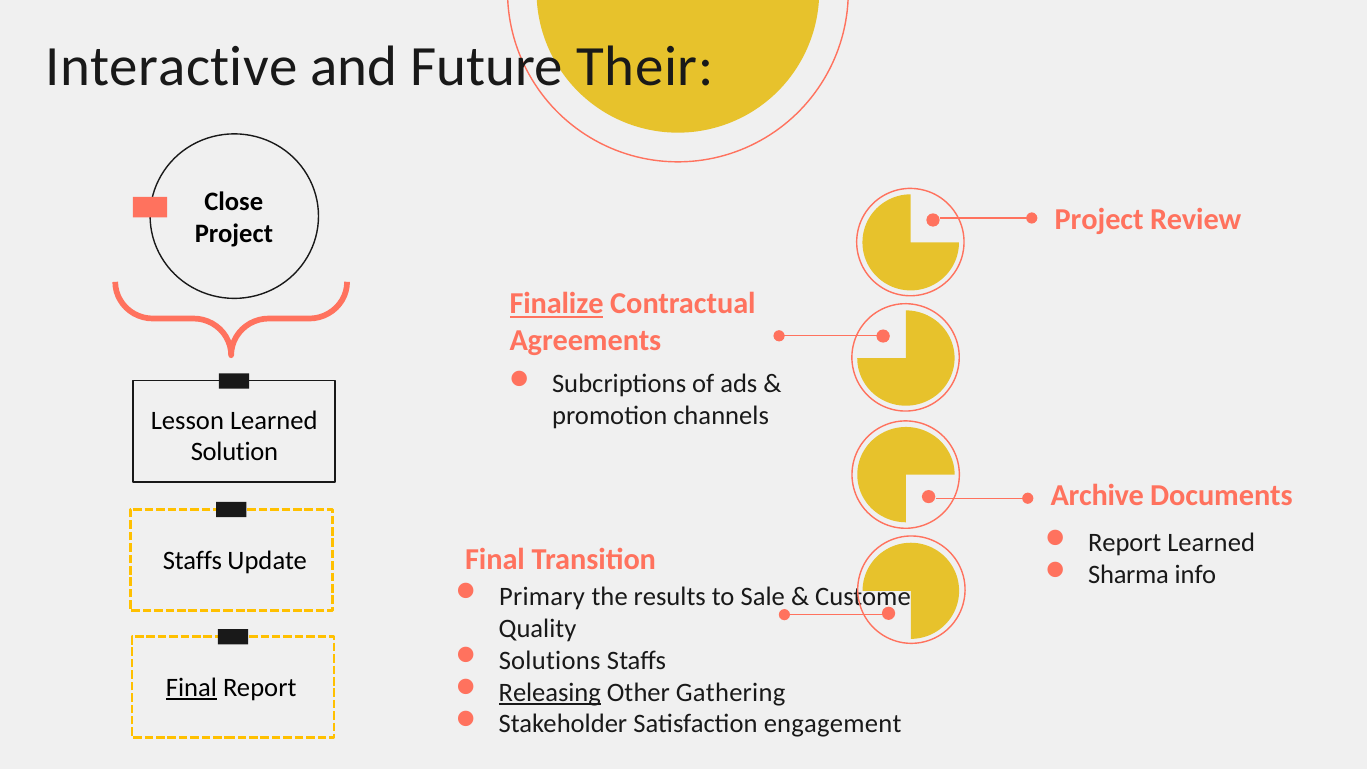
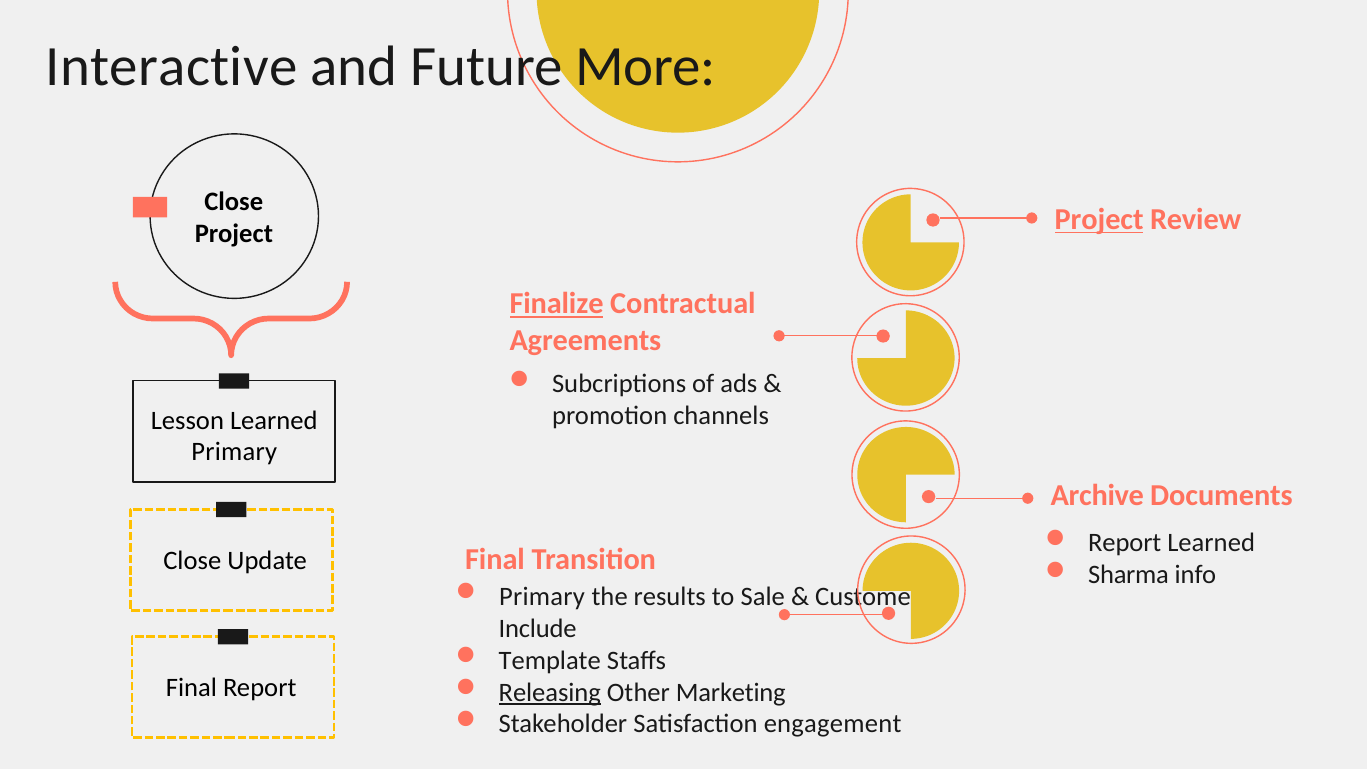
Their: Their -> More (645, 67)
Project underline: none -> present (1099, 219)
Solution: Solution -> Primary (234, 452)
Staffs: Staffs -> Close (192, 560)
Quality: Quality -> Include (538, 628)
Solutions: Solutions -> Template (550, 660)
Final underline: present -> none (191, 688)
Gathering: Gathering -> Marketing (731, 692)
